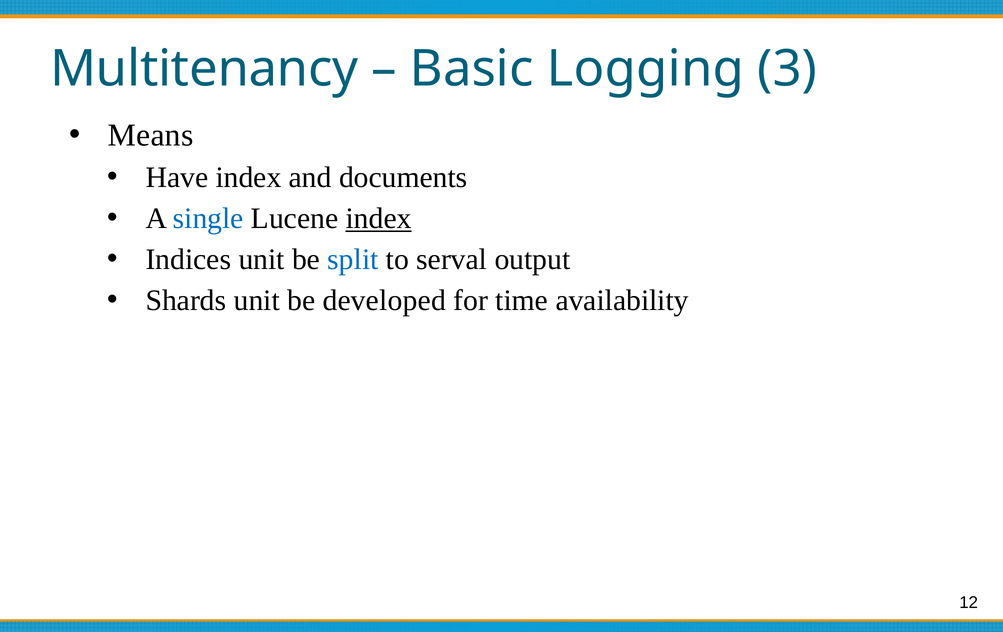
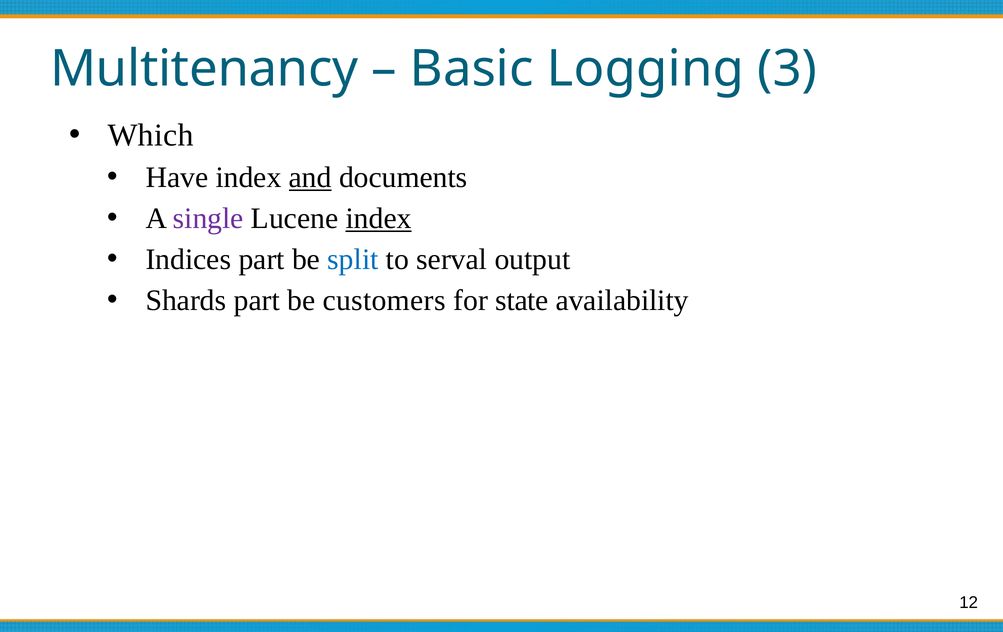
Means: Means -> Which (151, 135)
and underline: none -> present (310, 177)
single colour: blue -> purple (208, 218)
Indices unit: unit -> part (262, 259)
Shards unit: unit -> part (257, 300)
developed: developed -> customers (384, 300)
time: time -> state (522, 300)
